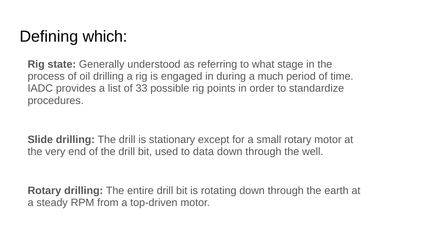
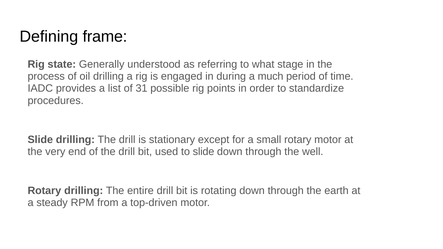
which: which -> frame (105, 37)
33: 33 -> 31 (142, 89)
to data: data -> slide (204, 152)
